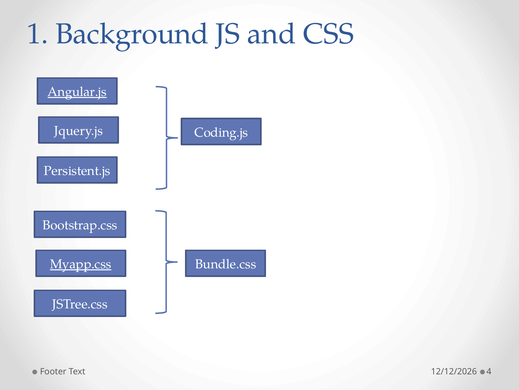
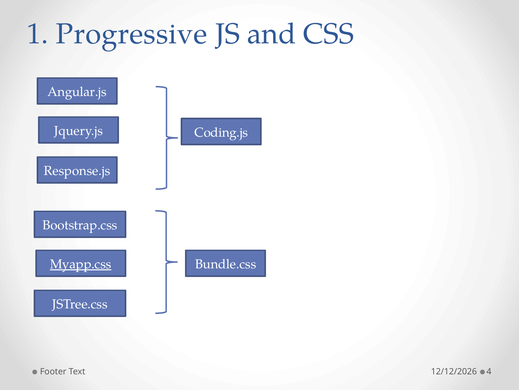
Background: Background -> Progressive (132, 34)
Angular.js underline: present -> none (77, 92)
Persistent.js: Persistent.js -> Response.js (77, 171)
